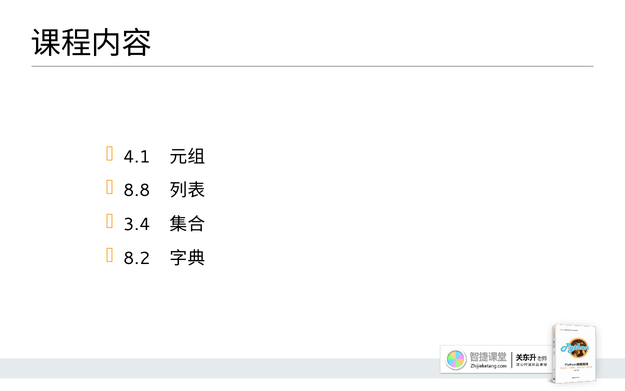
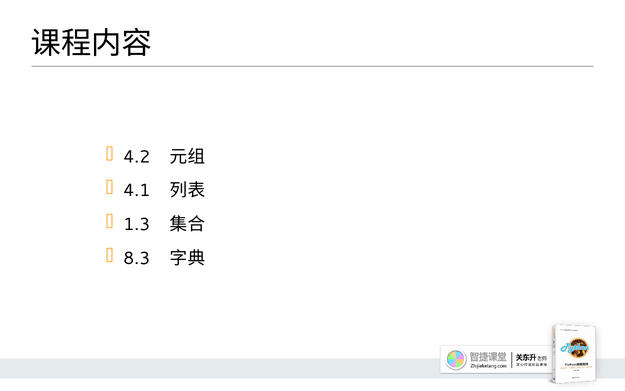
4.1: 4.1 -> 4.2 (137, 157)
8.8: 8.8 -> 4.1 (137, 190)
3.4: 3.4 -> 1.3 (137, 224)
8.2: 8.2 -> 8.3 (137, 258)
